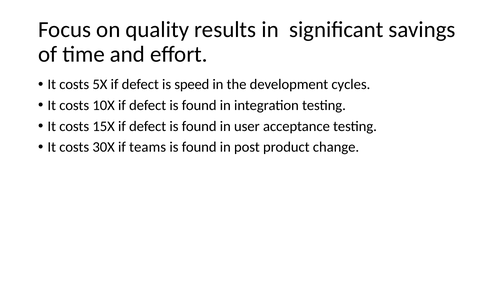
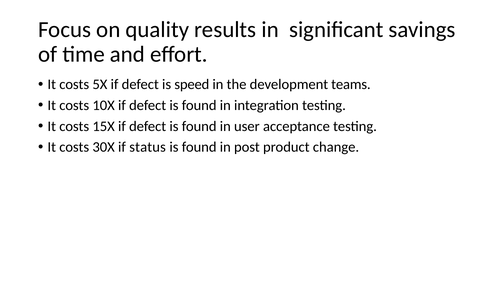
cycles: cycles -> teams (351, 85)
teams: teams -> status (148, 147)
